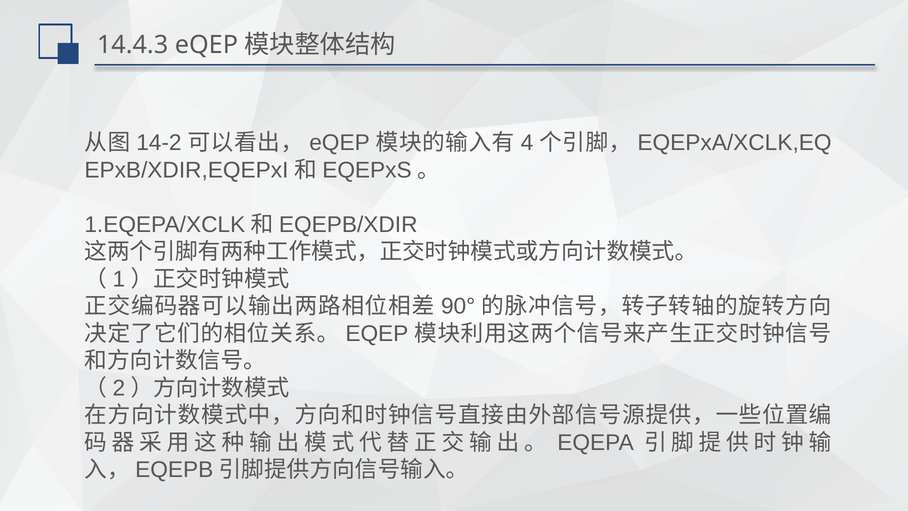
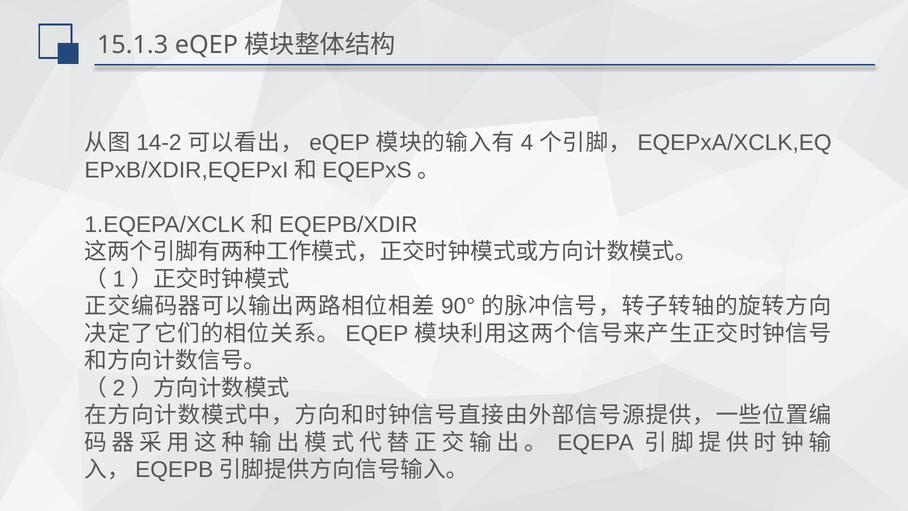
14.4.3: 14.4.3 -> 15.1.3 (133, 45)
